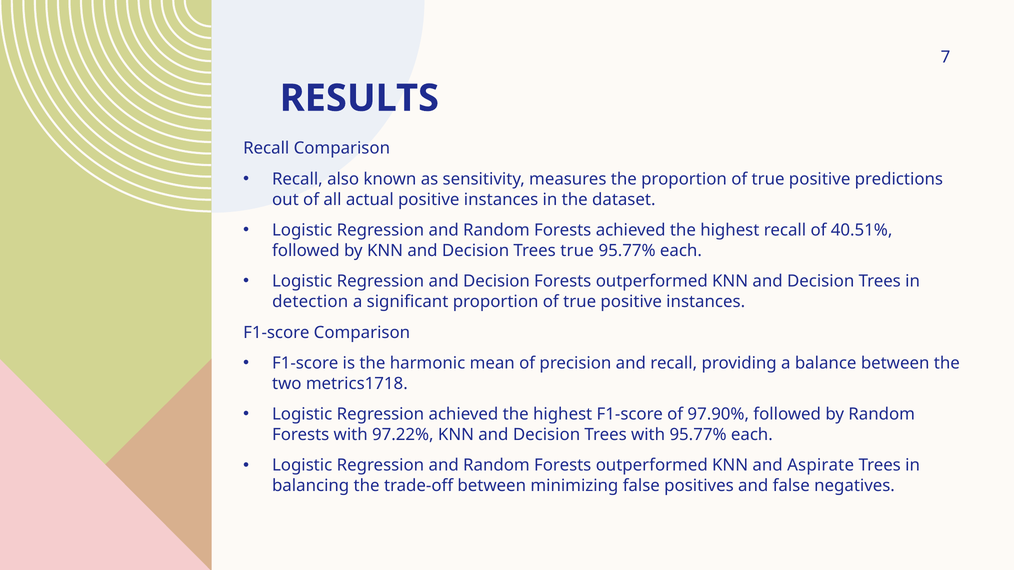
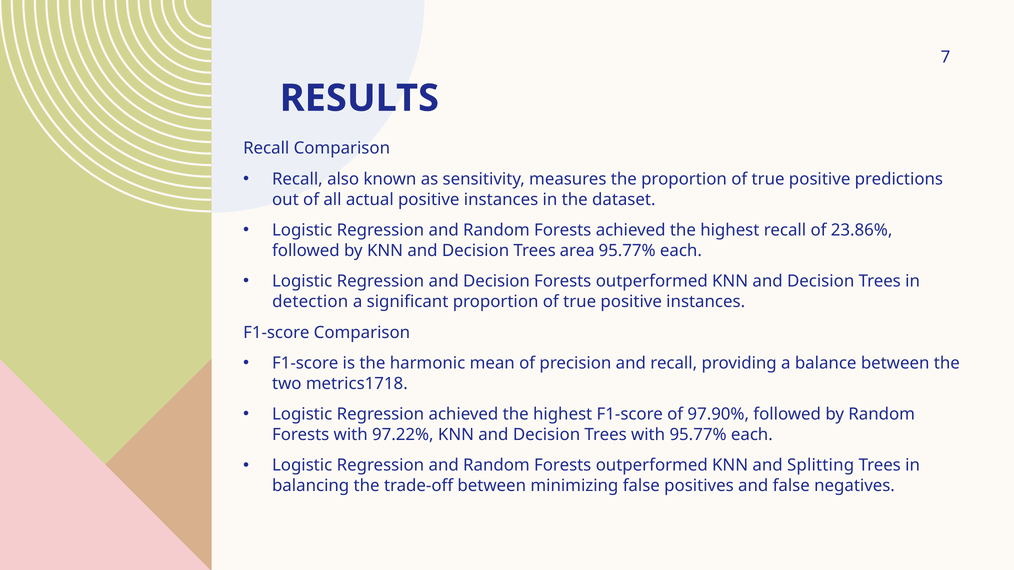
40.51%: 40.51% -> 23.86% (862, 230)
Trees true: true -> area (577, 251)
Aspirate: Aspirate -> Splitting (821, 466)
